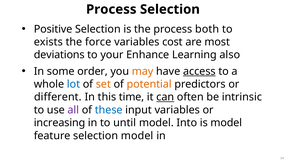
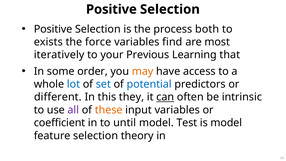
Process: Process -> Positive (111, 9)
cost: cost -> find (172, 42)
deviations: deviations -> iteratively (59, 55)
Enhance: Enhance -> Previous (148, 55)
also: also -> that (230, 55)
access underline: present -> none (199, 71)
set colour: orange -> blue (103, 84)
potential colour: orange -> blue (149, 84)
time: time -> they (132, 97)
these colour: blue -> orange (109, 110)
increasing: increasing -> coefficient (60, 123)
Into: Into -> Test (187, 123)
selection model: model -> theory (137, 136)
